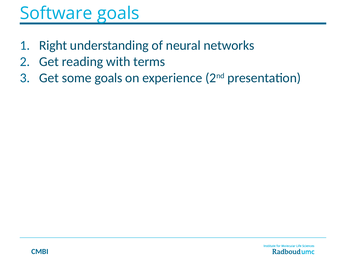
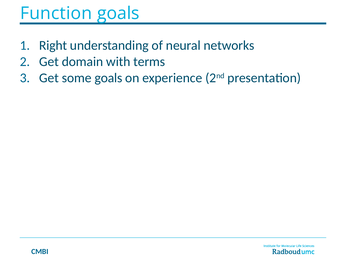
Software: Software -> Function (56, 13)
reading: reading -> domain (82, 62)
